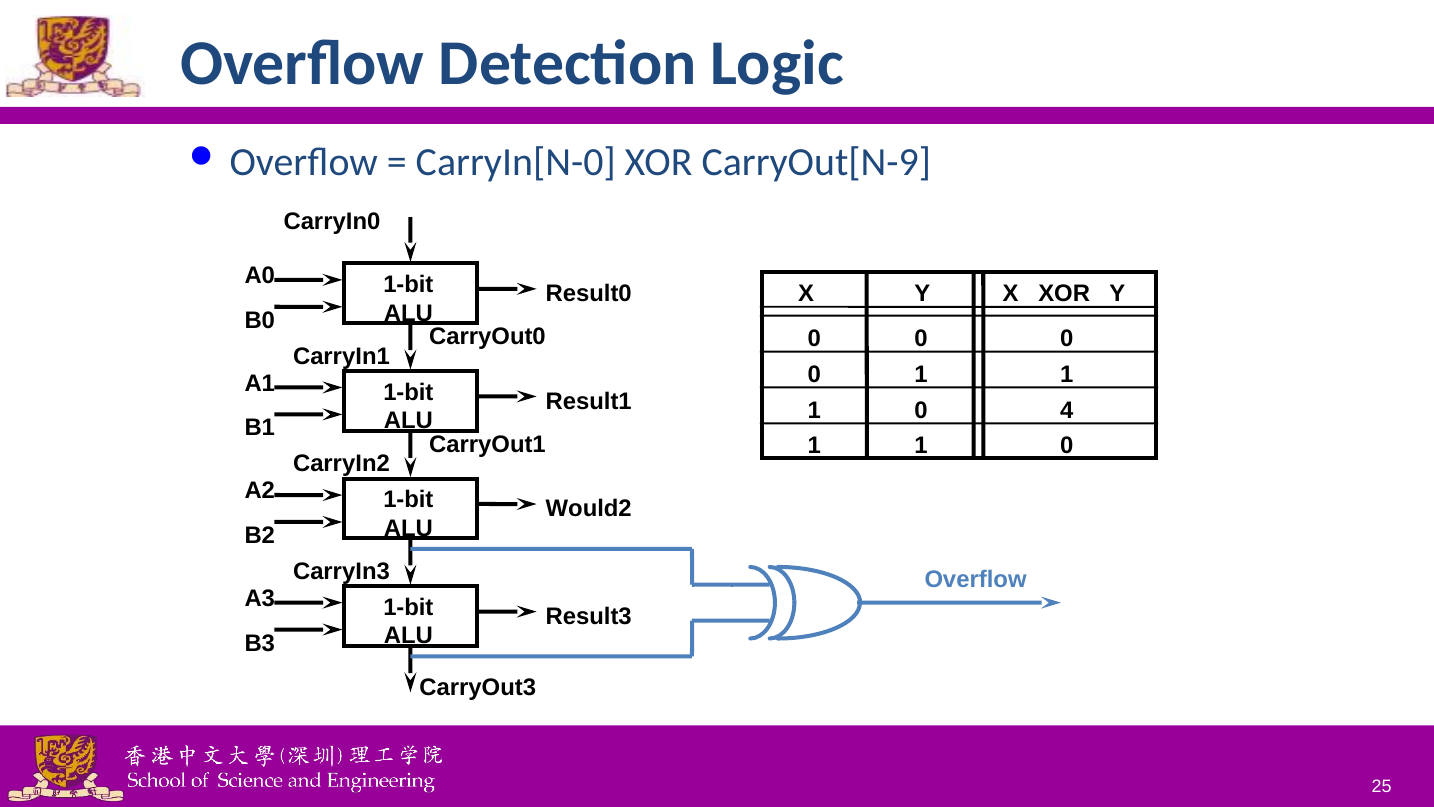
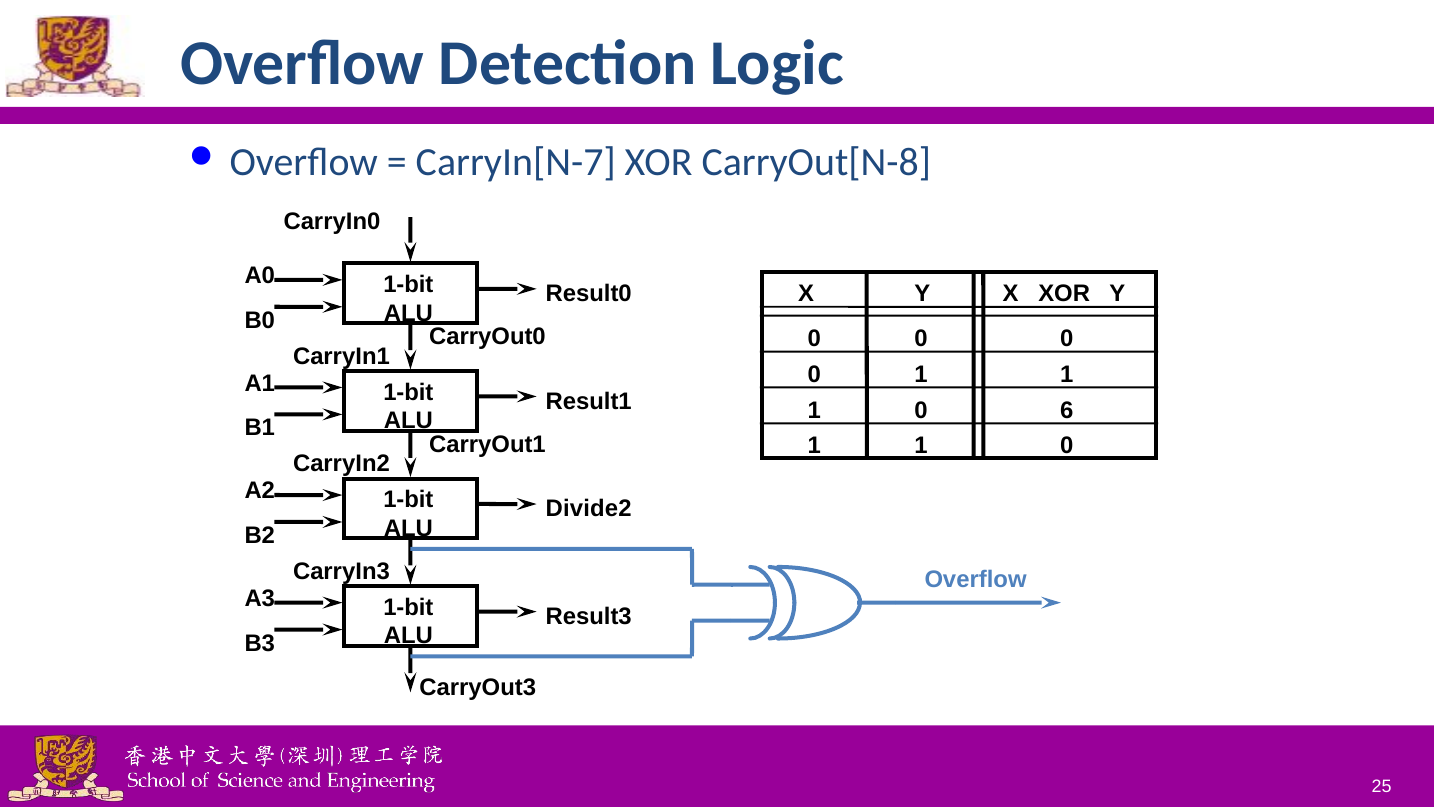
CarryIn[N-0: CarryIn[N-0 -> CarryIn[N-7 (516, 162)
CarryOut[N-9: CarryOut[N-9 -> CarryOut[N-8 (816, 162)
4: 4 -> 6 (1067, 410)
Would2: Would2 -> Divide2 (589, 509)
